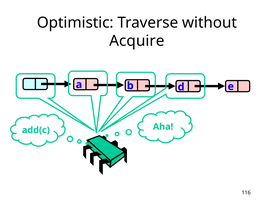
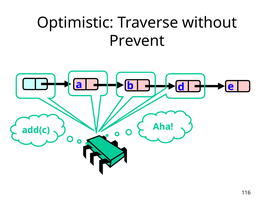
Acquire: Acquire -> Prevent (137, 41)
